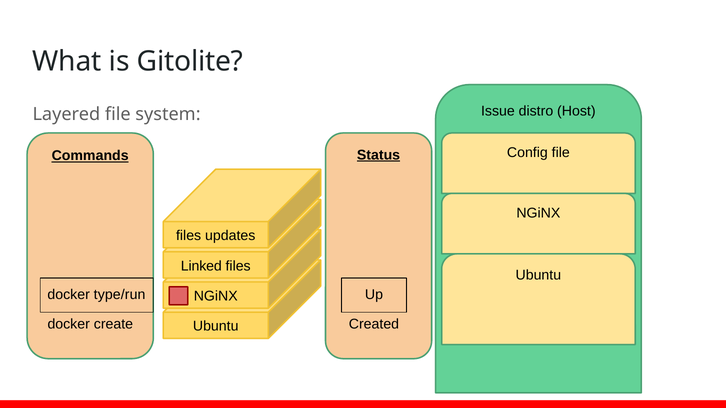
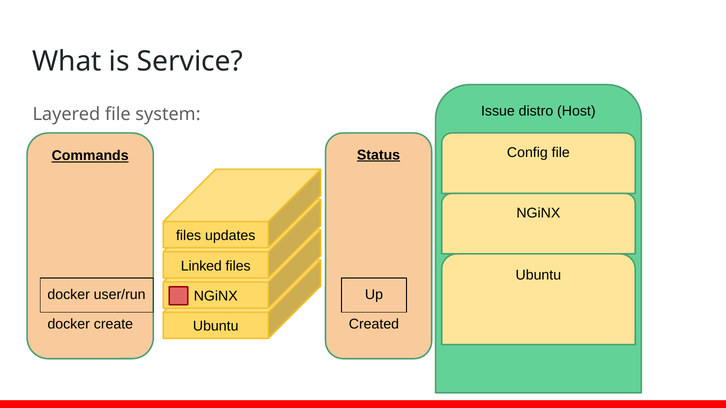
Gitolite: Gitolite -> Service (190, 62)
type/run: type/run -> user/run (120, 295)
